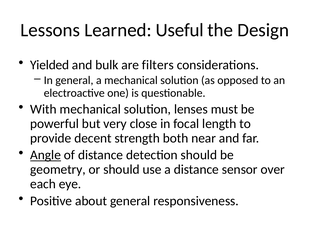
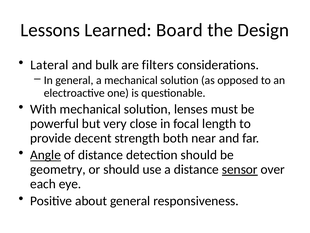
Useful: Useful -> Board (179, 30)
Yielded: Yielded -> Lateral (49, 65)
sensor underline: none -> present (240, 169)
